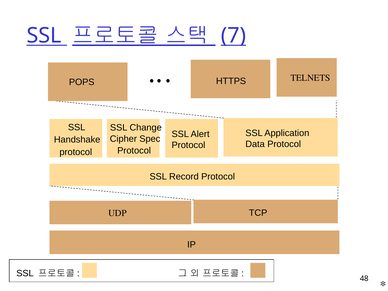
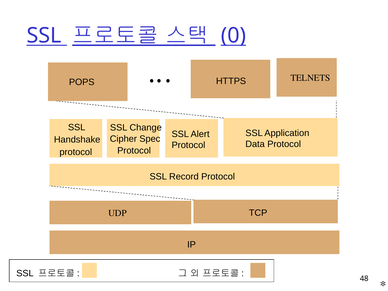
7: 7 -> 0 (233, 35)
